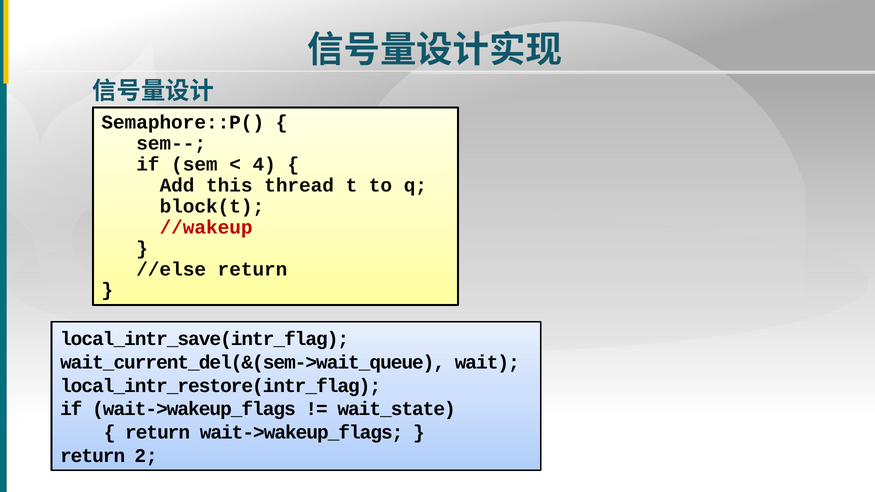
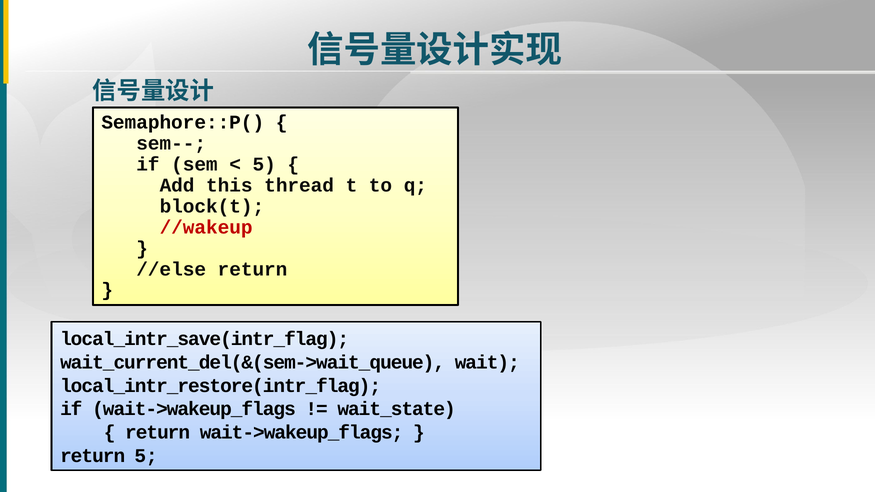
4: 4 -> 5 (264, 164)
return 2: 2 -> 5 (146, 456)
